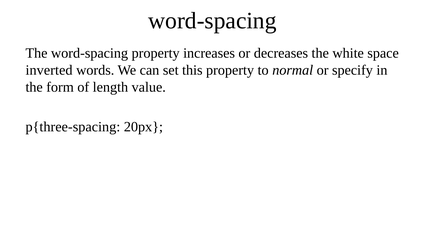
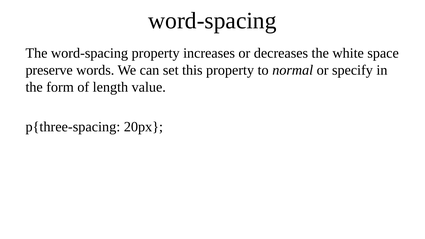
inverted: inverted -> preserve (49, 70)
